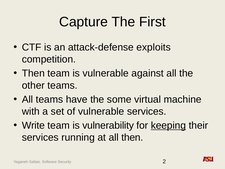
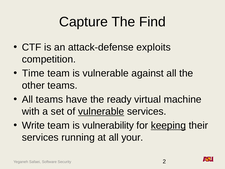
First: First -> Find (152, 22)
Then: Then -> Time (33, 73)
some: some -> ready (119, 99)
vulnerable underline: none -> present (101, 111)
all then: then -> your (132, 137)
